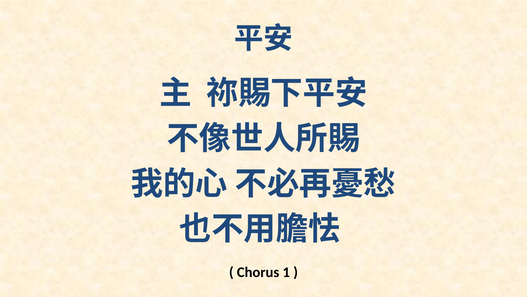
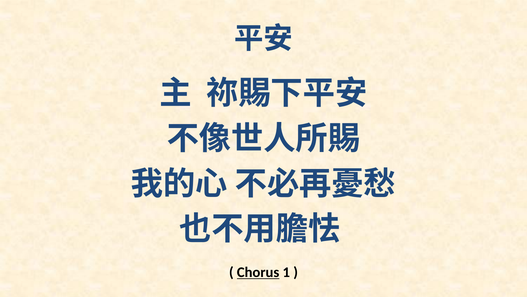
Chorus underline: none -> present (258, 272)
